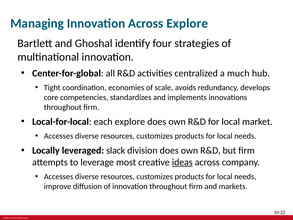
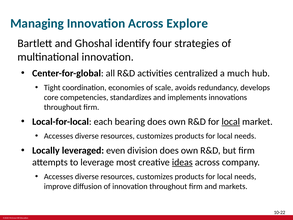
each explore: explore -> bearing (130, 122)
local underline: none -> present (231, 122)
slack: slack -> even (116, 150)
